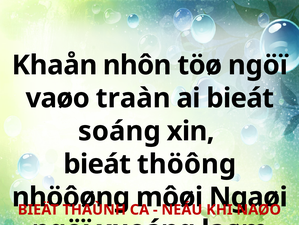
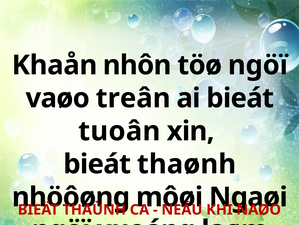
traàn: traàn -> treân (133, 98)
soáng: soáng -> tuoân (119, 131)
thöông: thöông -> thaønh (187, 164)
